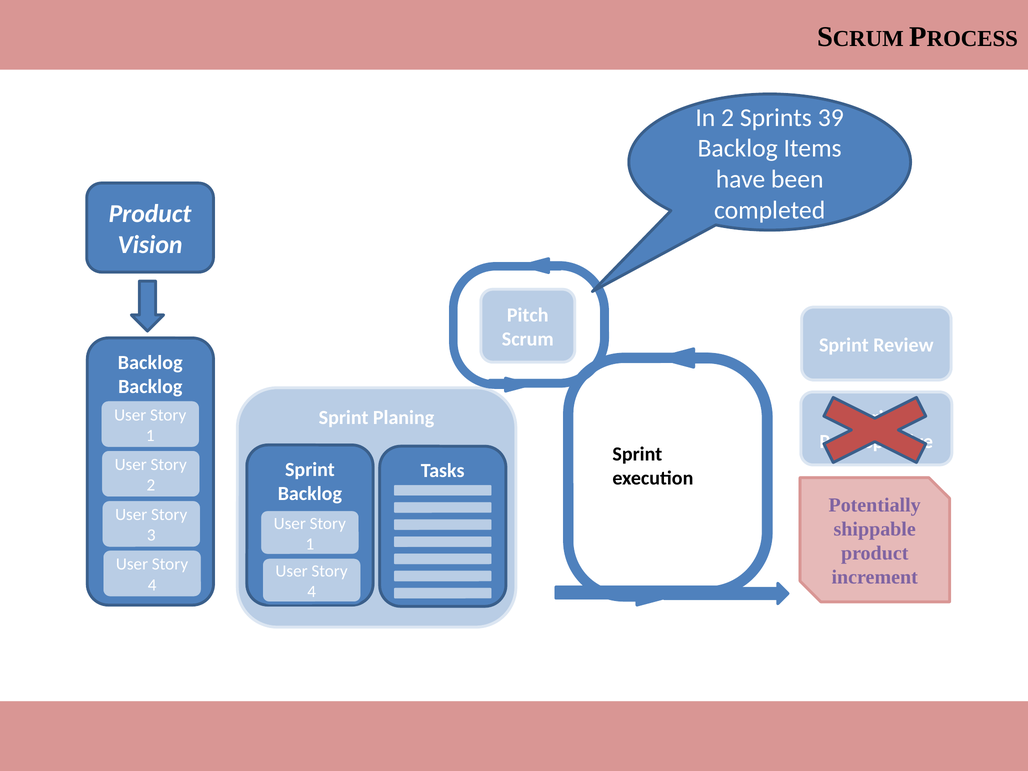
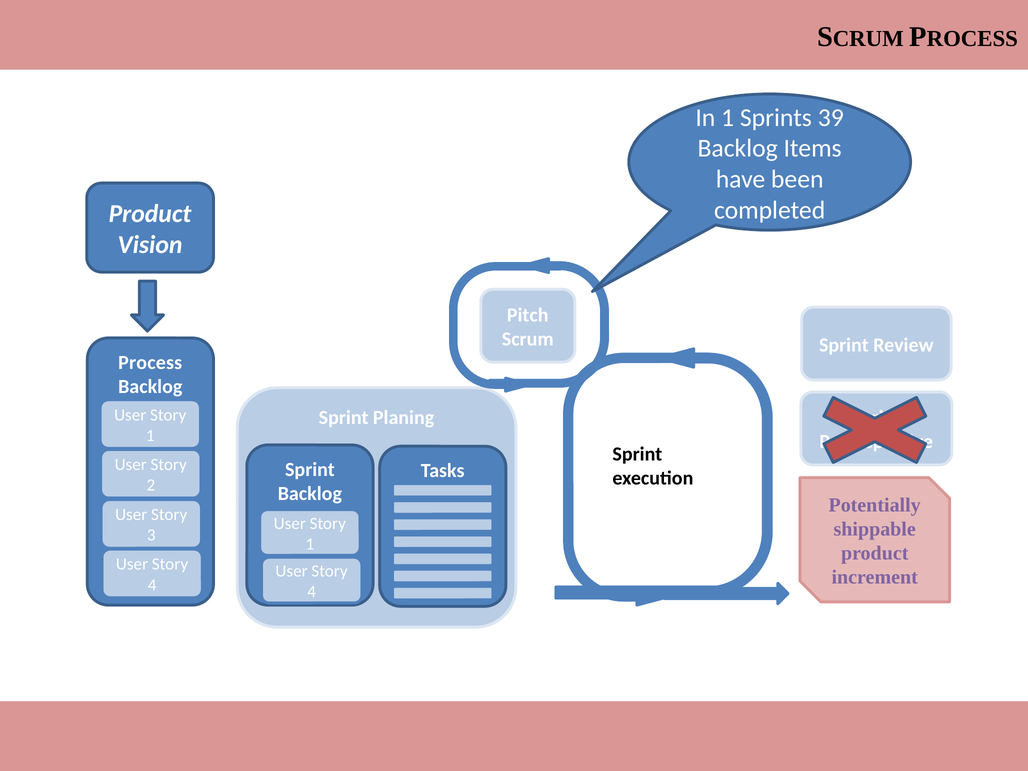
In 2: 2 -> 1 (728, 118)
Backlog: Backlog -> Process (150, 363)
